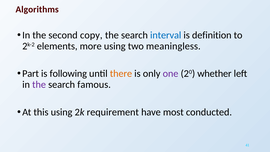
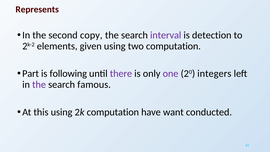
Algorithms: Algorithms -> Represents (37, 9)
interval colour: blue -> purple (166, 35)
definition: definition -> detection (212, 35)
more: more -> given (91, 46)
two meaningless: meaningless -> computation (173, 46)
there colour: orange -> purple (121, 74)
whether: whether -> integers (214, 74)
2k requirement: requirement -> computation (113, 112)
most: most -> want (173, 112)
